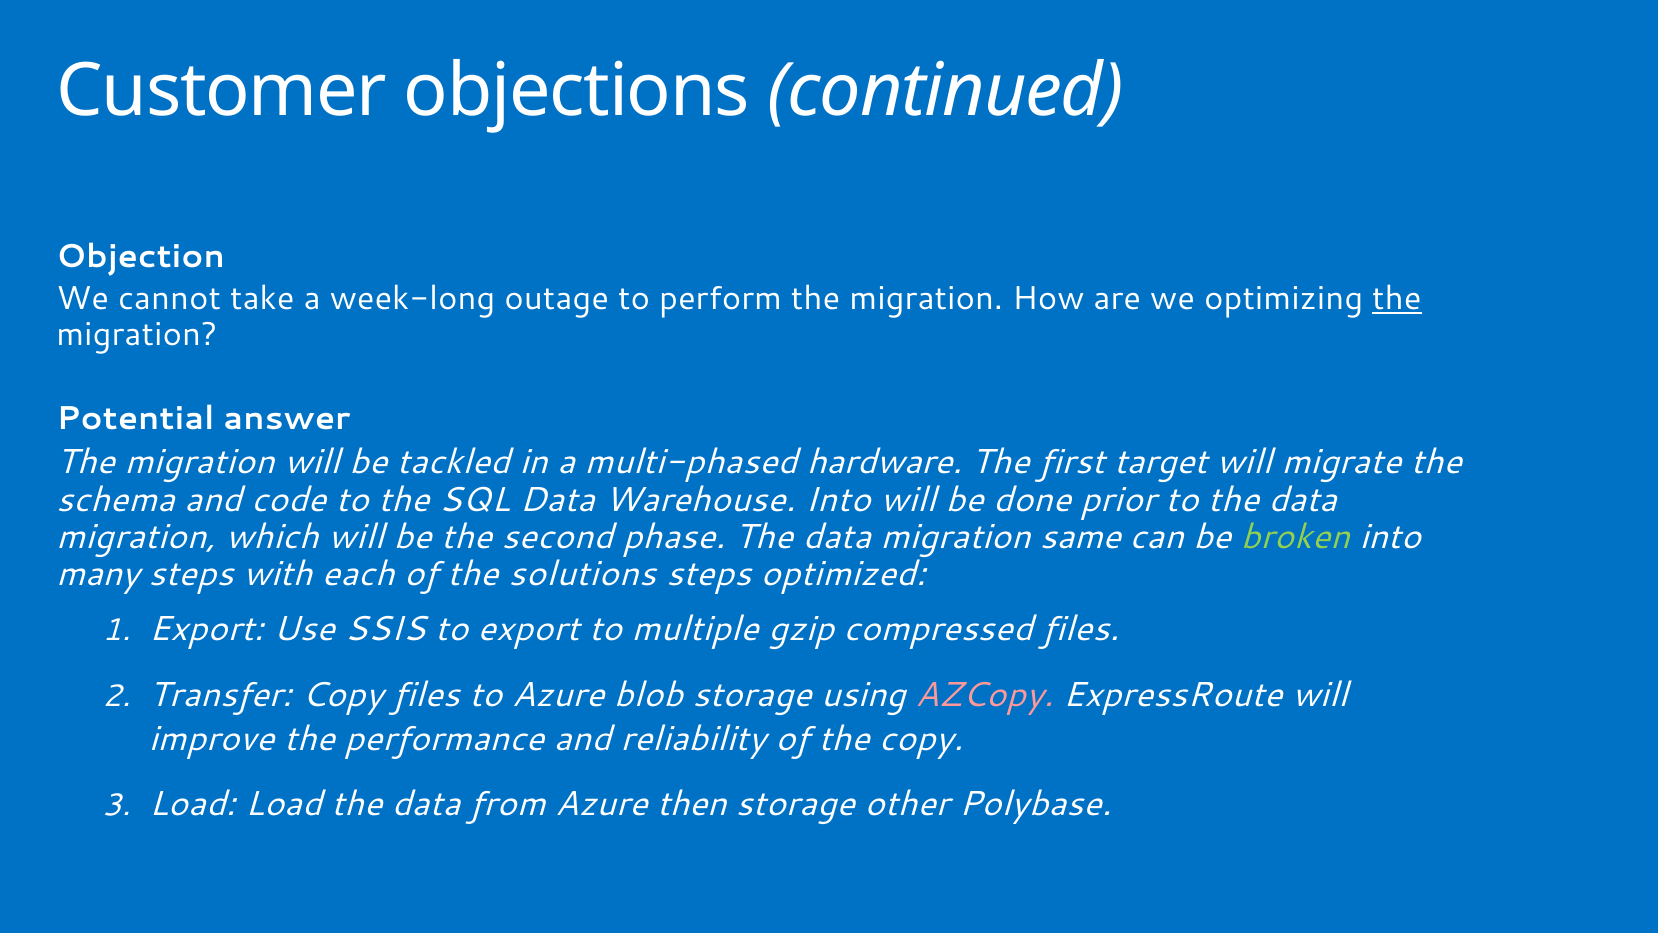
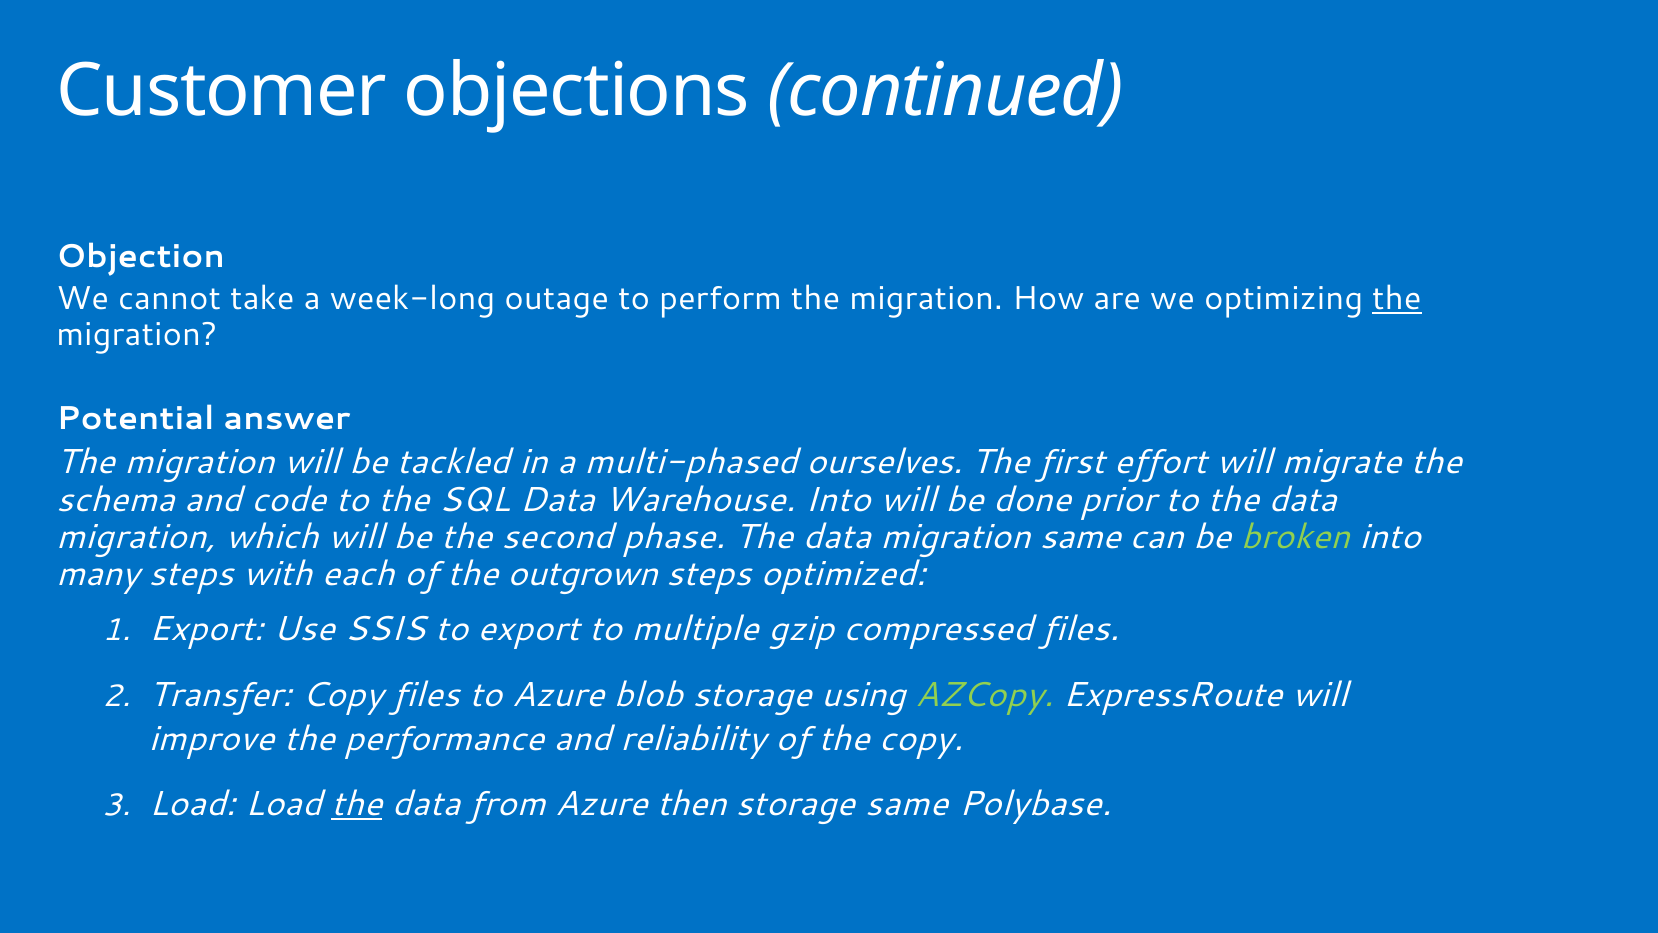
hardware: hardware -> ourselves (884, 462)
target: target -> effort (1160, 462)
solutions: solutions -> outgrown (583, 574)
AZCopy colour: pink -> light green (984, 694)
the underline: none -> present (357, 804)
storage other: other -> same (907, 804)
